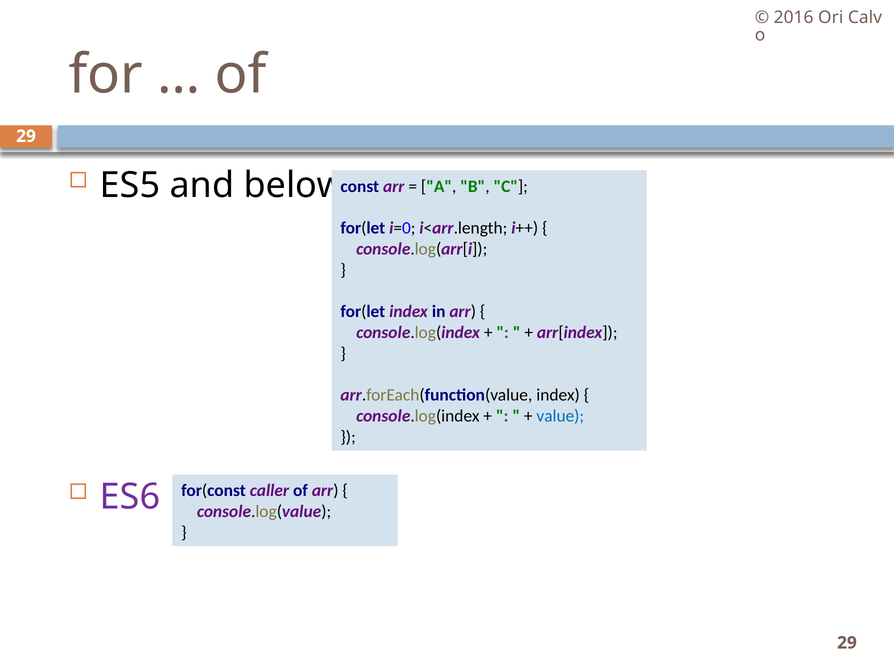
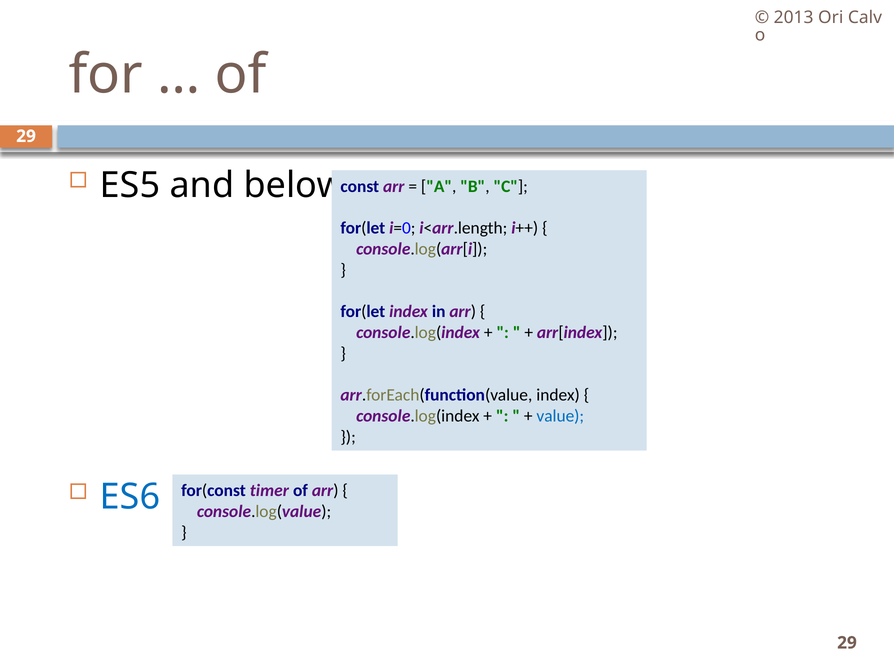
2016: 2016 -> 2013 (794, 18)
ES6 colour: purple -> blue (130, 496)
caller: caller -> timer (269, 490)
